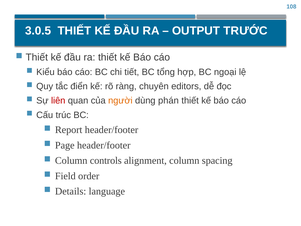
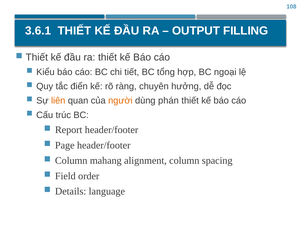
3.0.5: 3.0.5 -> 3.6.1 (38, 31)
TRƯỚC: TRƯỚC -> FILLING (246, 31)
editors: editors -> hưởng (186, 86)
liên colour: red -> orange (58, 101)
controls: controls -> mahang (106, 160)
